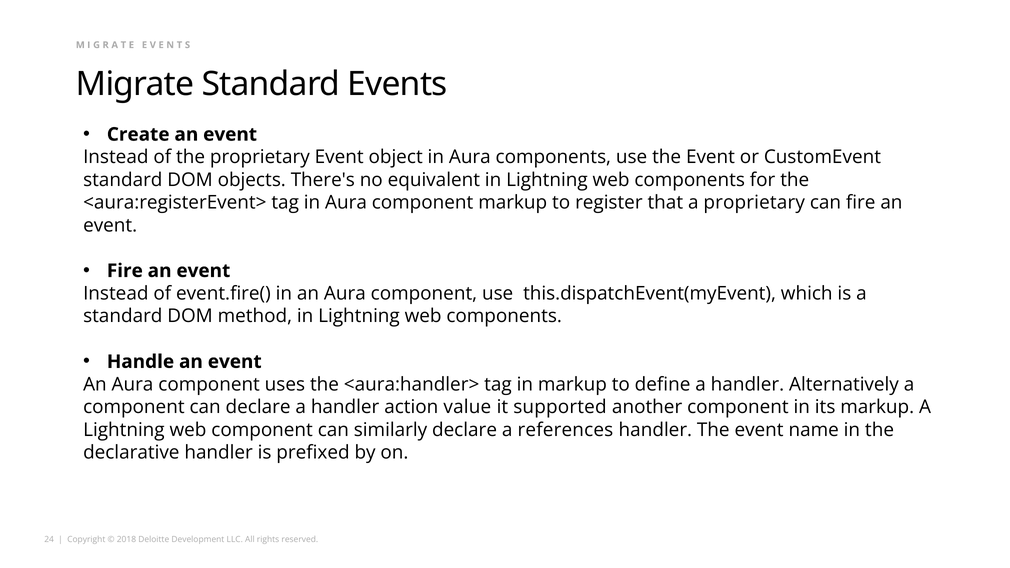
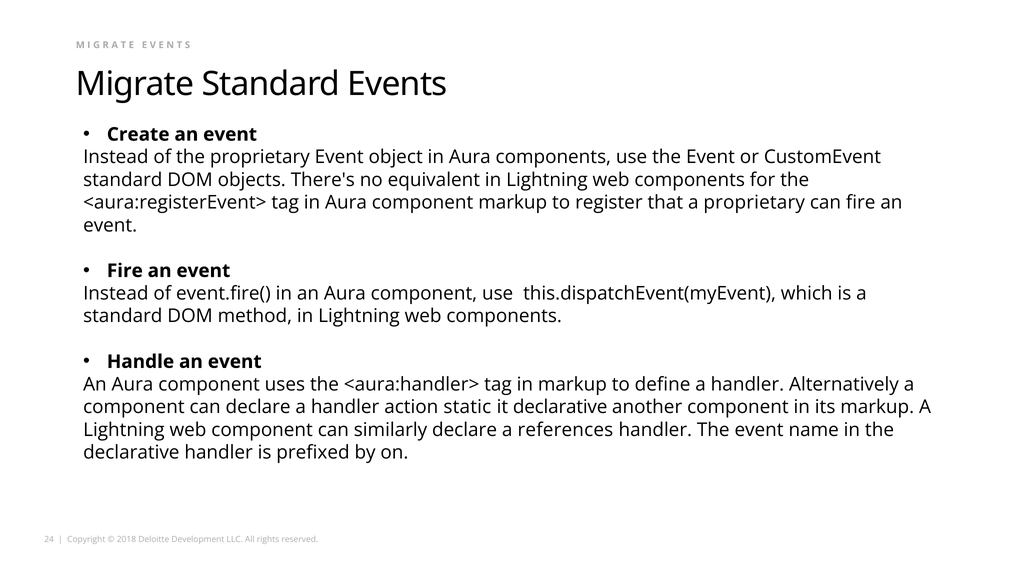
value: value -> static (467, 407)
it supported: supported -> declarative (560, 407)
